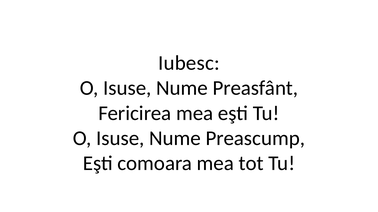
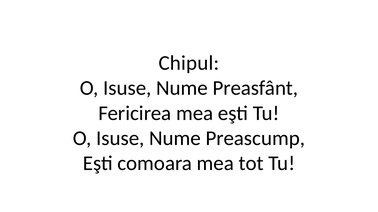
Iubesc: Iubesc -> Chipul (189, 63)
